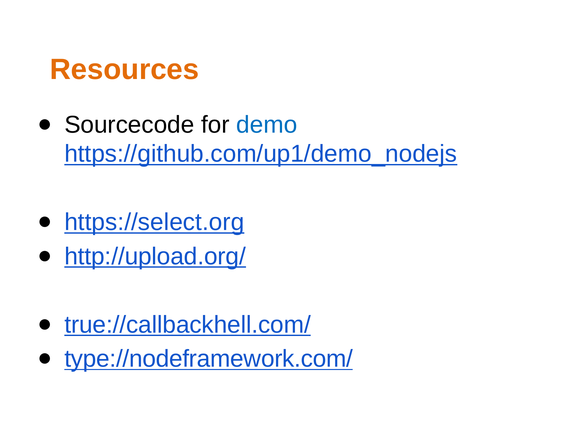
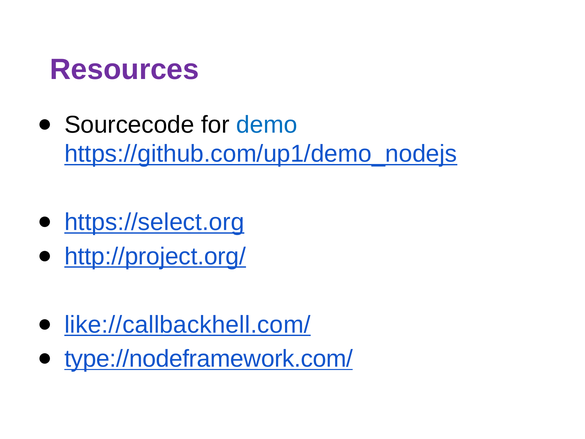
Resources colour: orange -> purple (124, 69)
http://upload.org/: http://upload.org/ -> http://project.org/ (155, 256)
true://callbackhell.com/: true://callbackhell.com/ -> like://callbackhell.com/ (187, 324)
